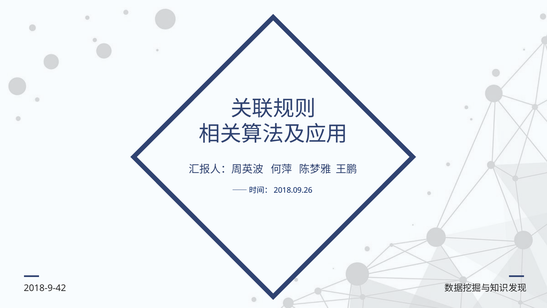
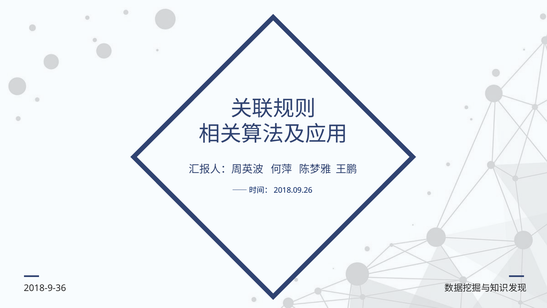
2018-9-42: 2018-9-42 -> 2018-9-36 (45, 288)
